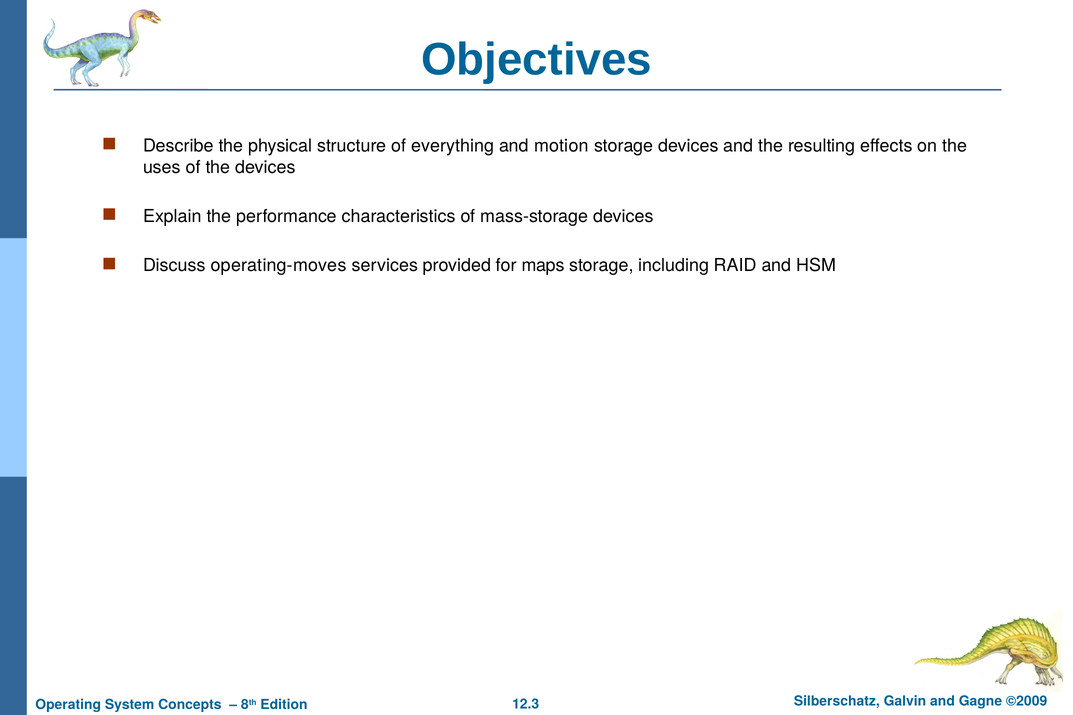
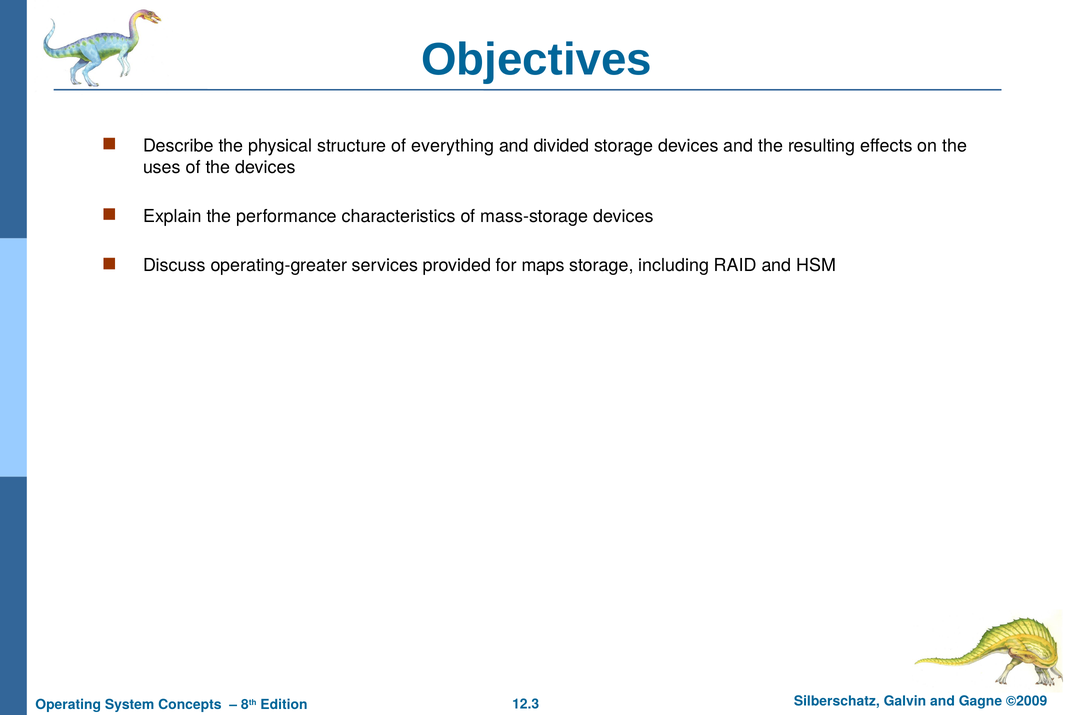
motion: motion -> divided (562, 146)
operating-moves: operating-moves -> operating-greater (279, 266)
